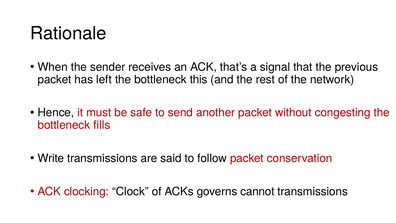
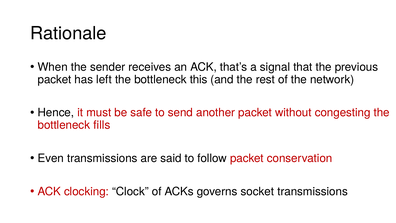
Write: Write -> Even (51, 158)
cannot: cannot -> socket (257, 191)
